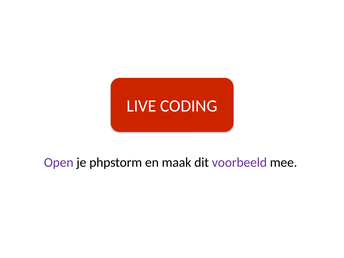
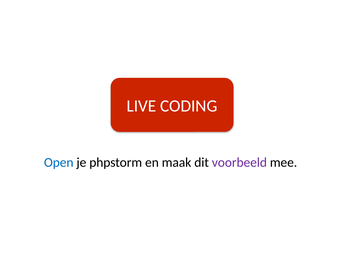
Open colour: purple -> blue (59, 163)
